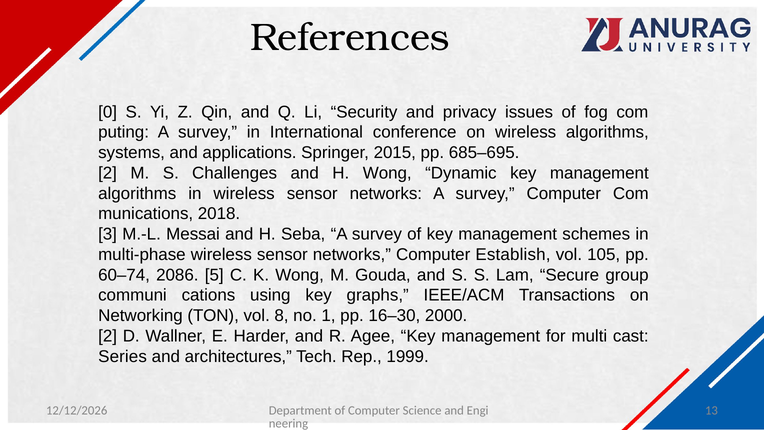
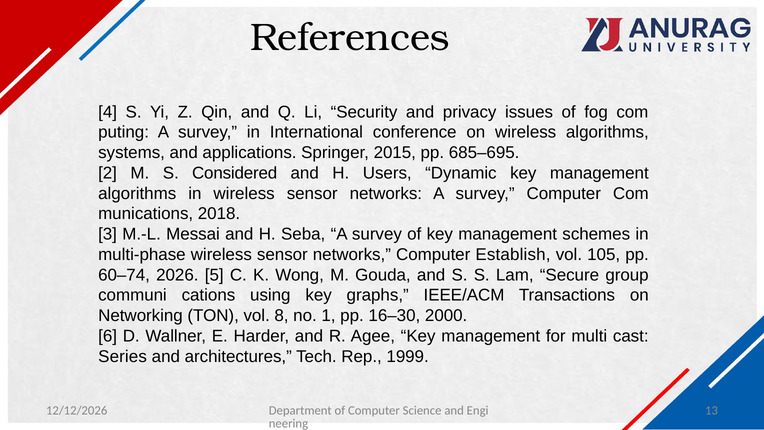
0: 0 -> 4 (108, 112)
Challenges: Challenges -> Considered (235, 173)
H Wong: Wong -> Users (387, 173)
2086: 2086 -> 2026 (177, 275)
2: 2 -> 6 (108, 336)
